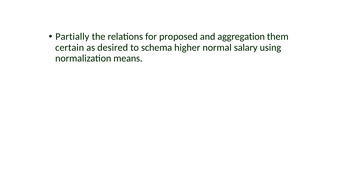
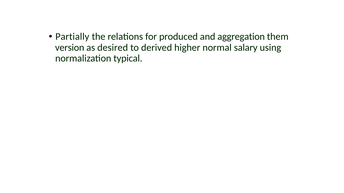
proposed: proposed -> produced (178, 37)
certain: certain -> version (70, 48)
schema: schema -> derived (157, 48)
means: means -> typical (128, 58)
